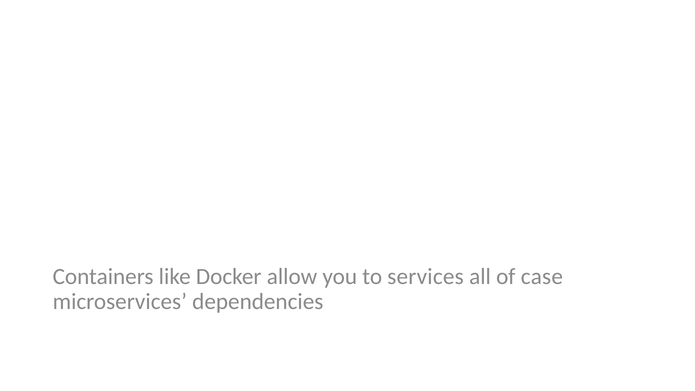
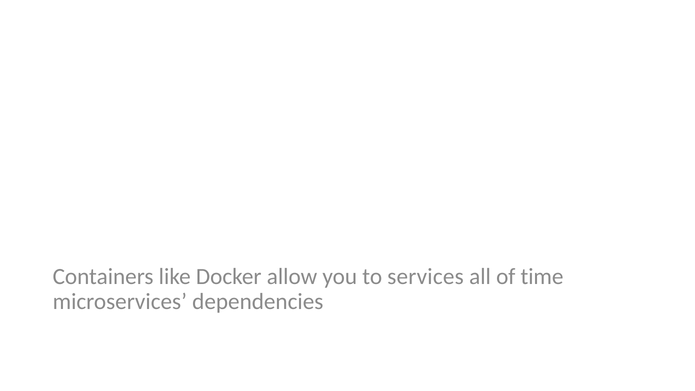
case: case -> time (542, 277)
